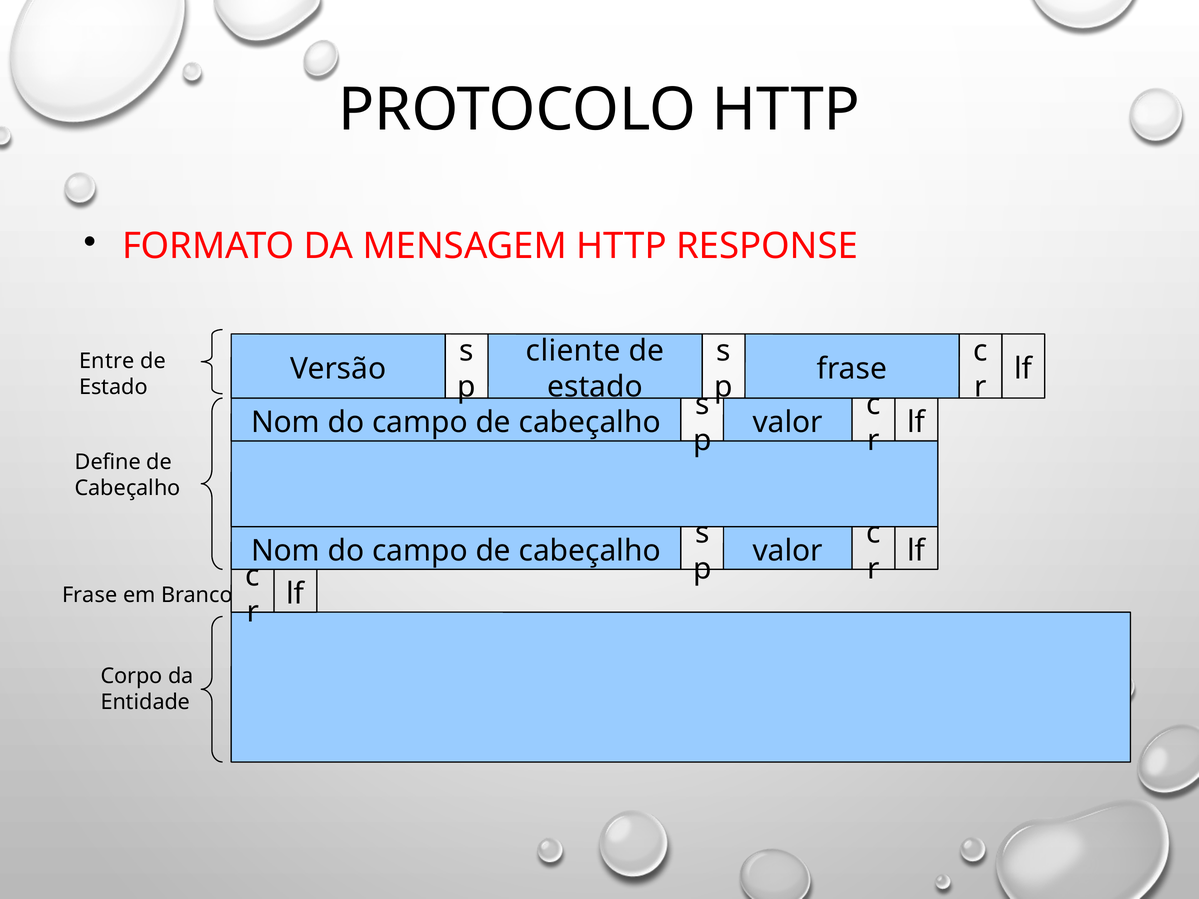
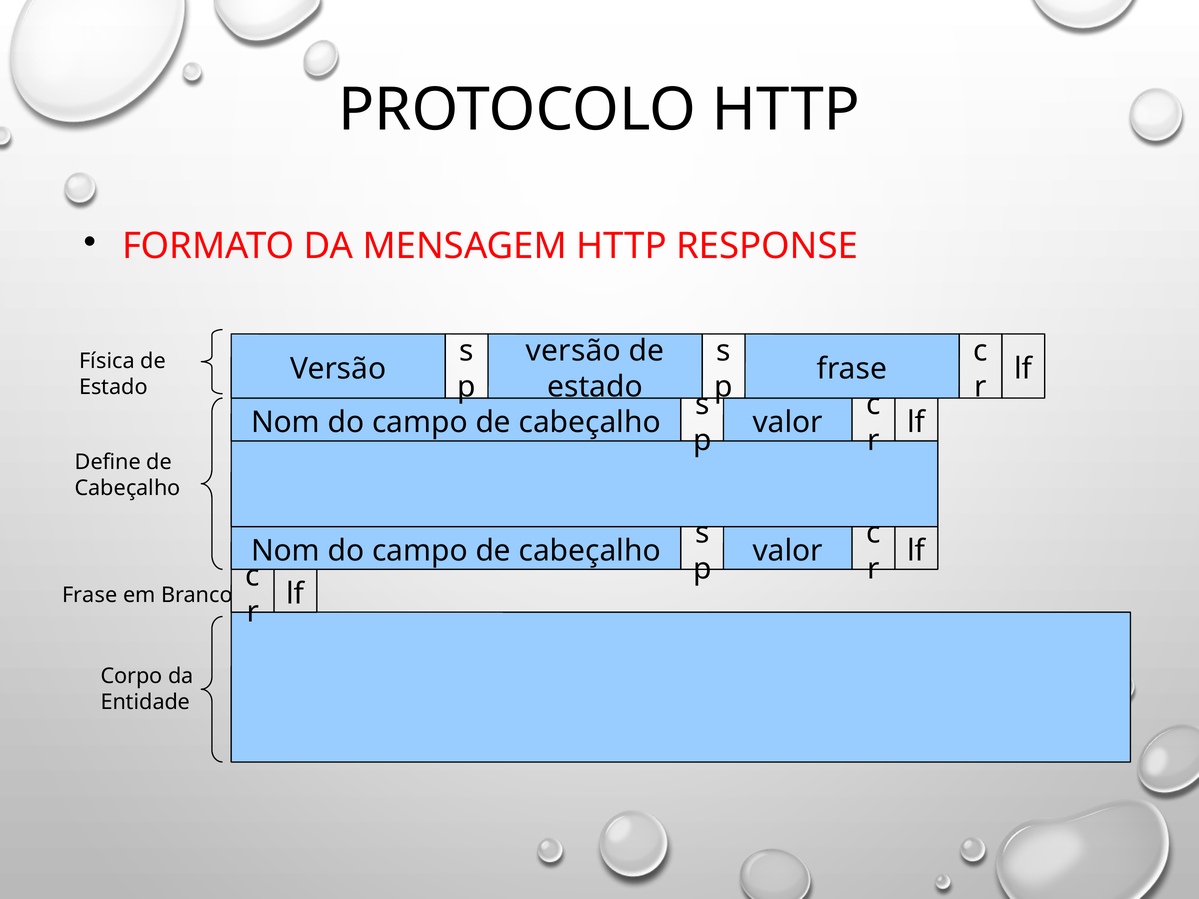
cliente: cliente -> versão (573, 351)
Entre: Entre -> Física (107, 361)
